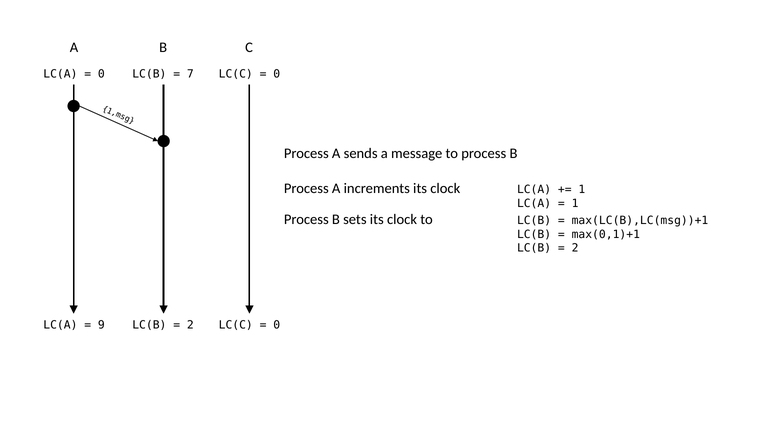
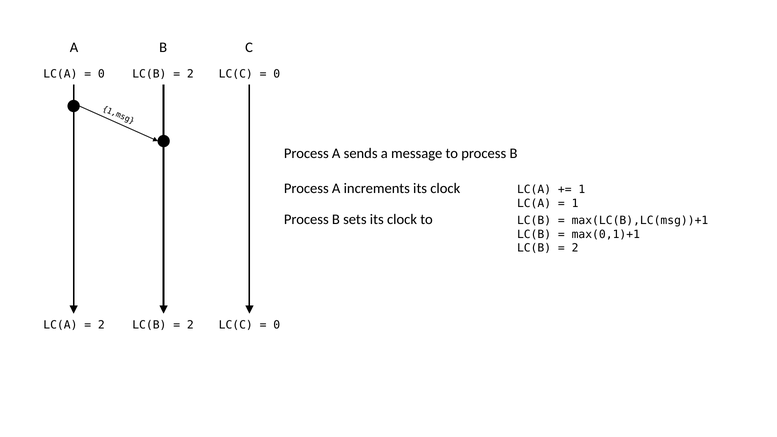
7: 7 -> 2 (190, 74)
9: 9 -> 2 (101, 325)
